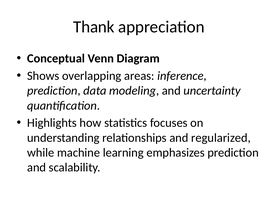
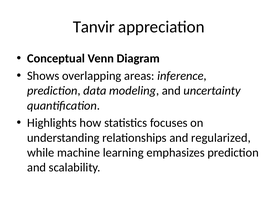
Thank: Thank -> Tanvir (94, 27)
